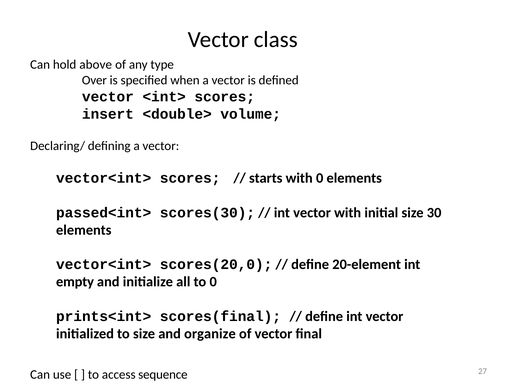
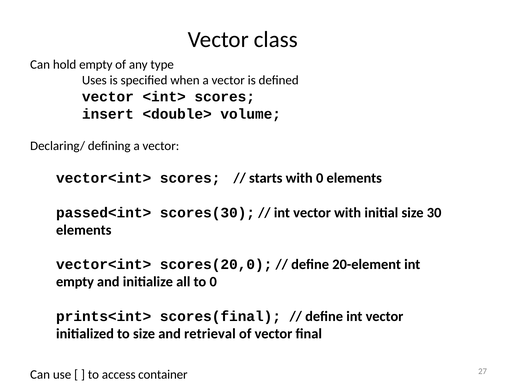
hold above: above -> empty (96, 65)
Over: Over -> Uses (94, 80)
organize: organize -> retrieval (210, 333)
sequence: sequence -> container (163, 374)
